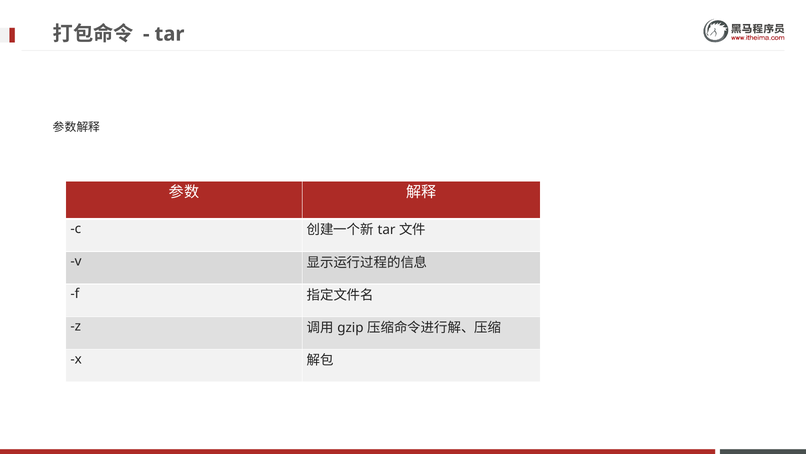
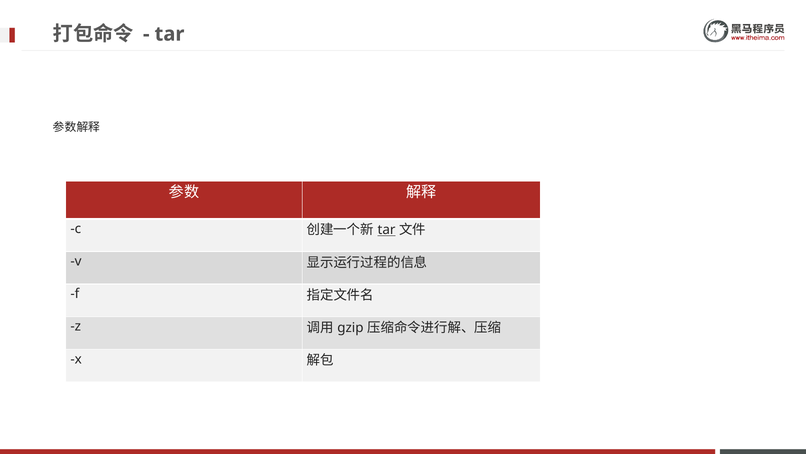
tar underline: none -> present (386, 230)
